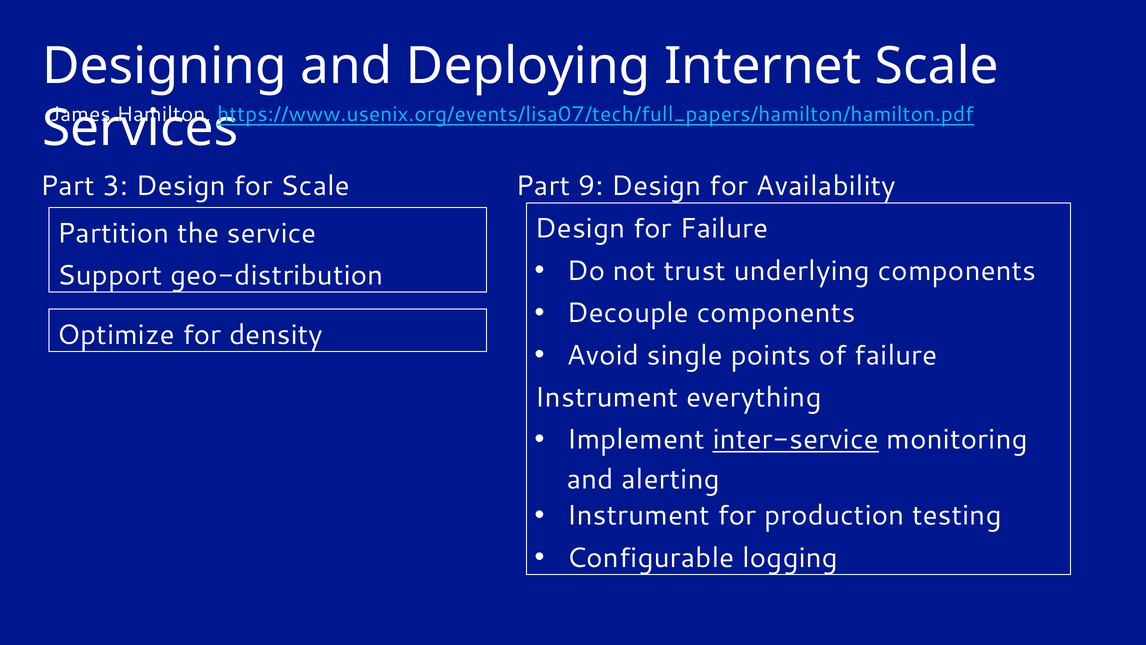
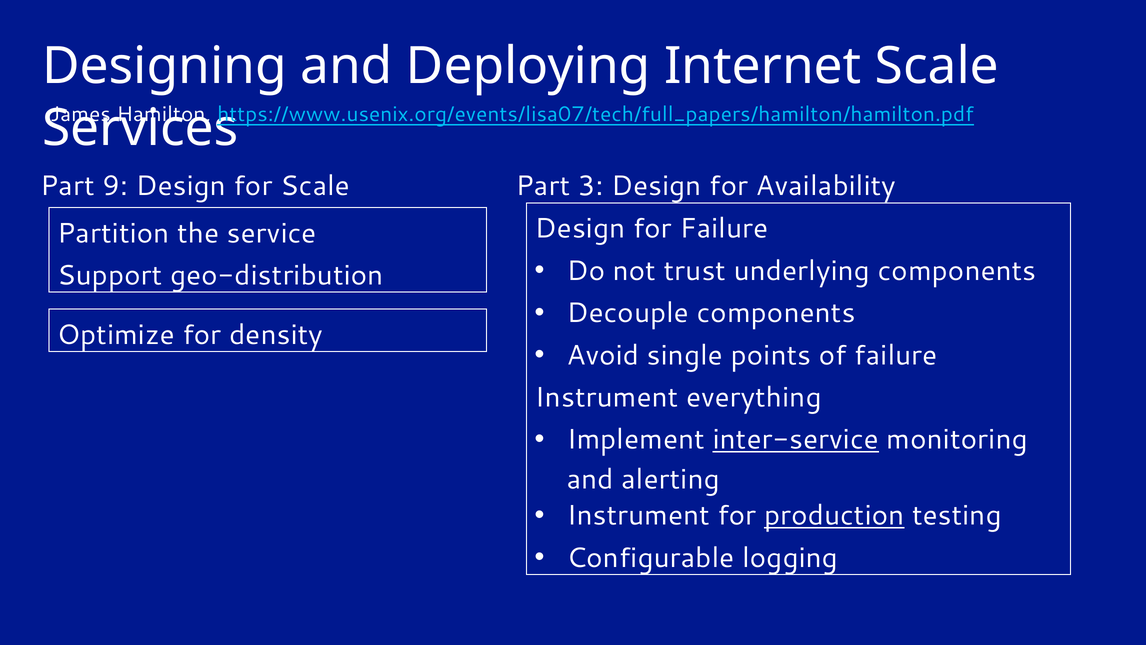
3: 3 -> 9 (115, 186)
9: 9 -> 3 (591, 186)
production underline: none -> present (834, 515)
